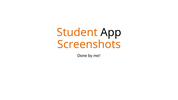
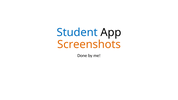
Student colour: orange -> blue (77, 32)
